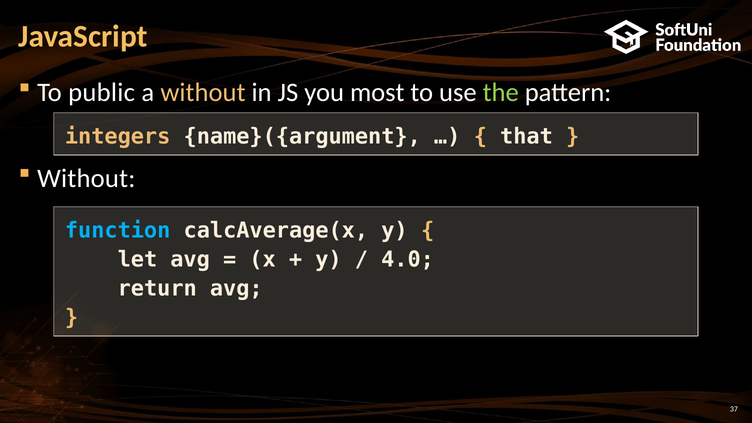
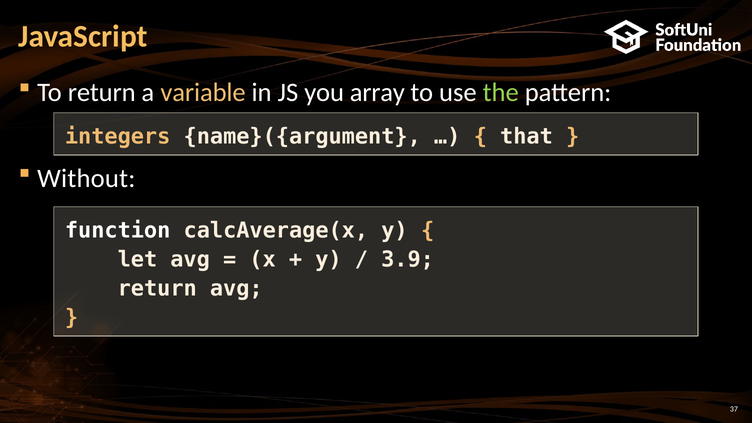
To public: public -> return (102, 93)
a without: without -> variable (203, 93)
most: most -> array (377, 93)
function colour: light blue -> white (118, 231)
4.0: 4.0 -> 3.9 (408, 260)
